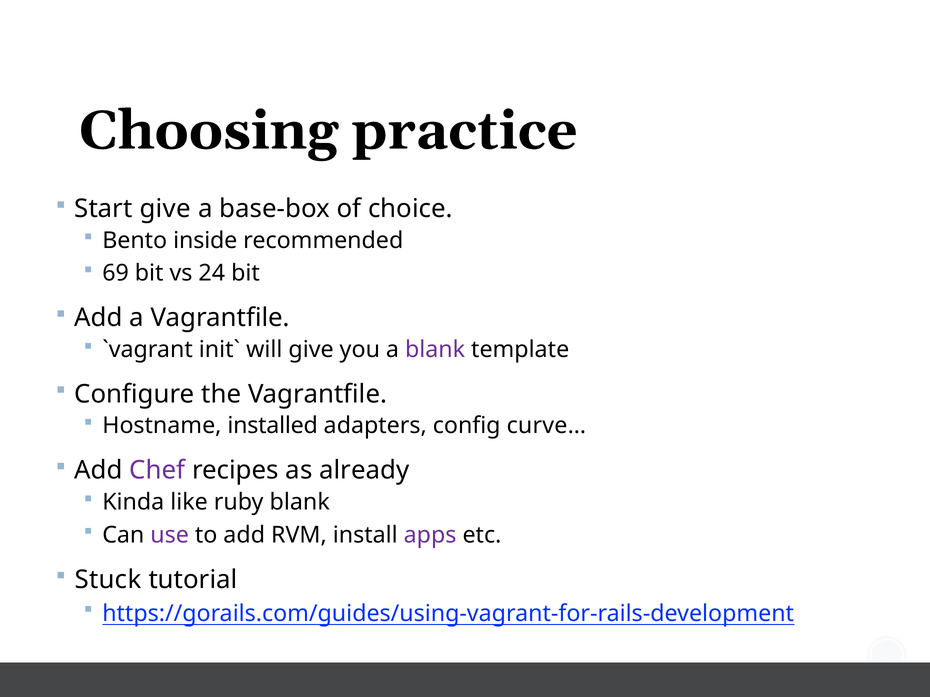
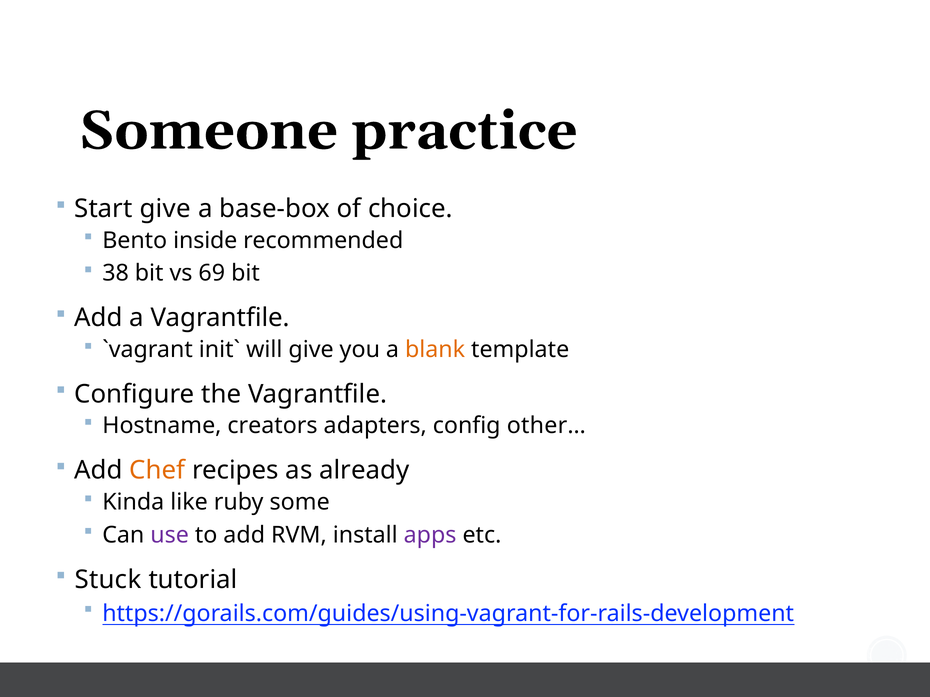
Choosing: Choosing -> Someone (209, 131)
69: 69 -> 38 (116, 273)
24: 24 -> 69 (212, 273)
blank colour: purple -> orange (435, 350)
installed: installed -> creators (273, 426)
curve…: curve… -> other… (546, 426)
Chef colour: purple -> orange (157, 471)
ruby blank: blank -> some (300, 502)
